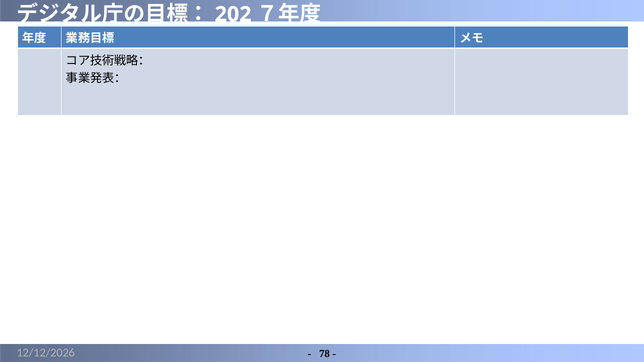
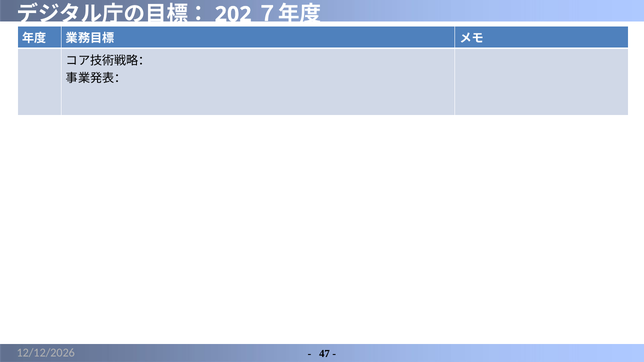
78: 78 -> 47 (324, 354)
